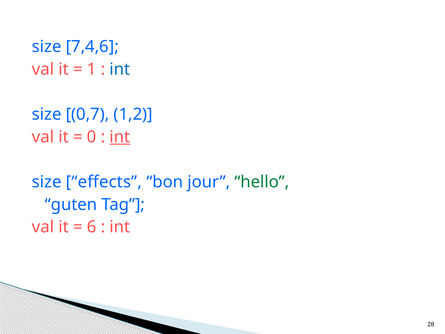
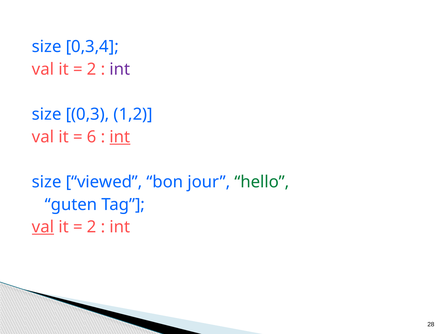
7,4,6: 7,4,6 -> 0,3,4 (92, 47)
1: 1 -> 2 (92, 69)
int colour: blue -> purple (120, 69)
0,7: 0,7 -> 0,3 (88, 114)
0: 0 -> 6 (92, 137)
effects: effects -> viewed (104, 182)
val underline: none -> present (43, 227)
6: 6 -> 2 (92, 227)
